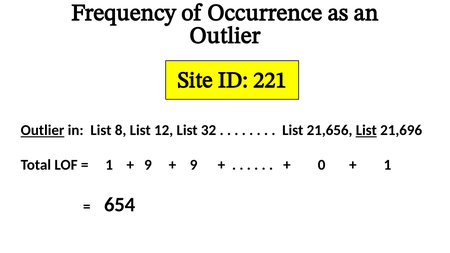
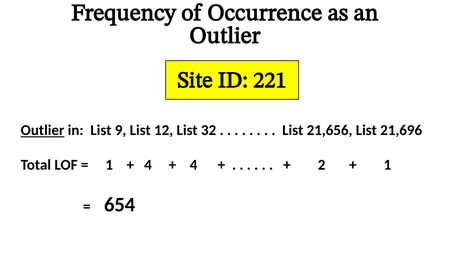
8: 8 -> 9 (121, 130)
List underline: present -> none (366, 130)
9: 9 -> 4 (148, 165)
9: 9 -> 4 (194, 165)
0: 0 -> 2 (322, 165)
